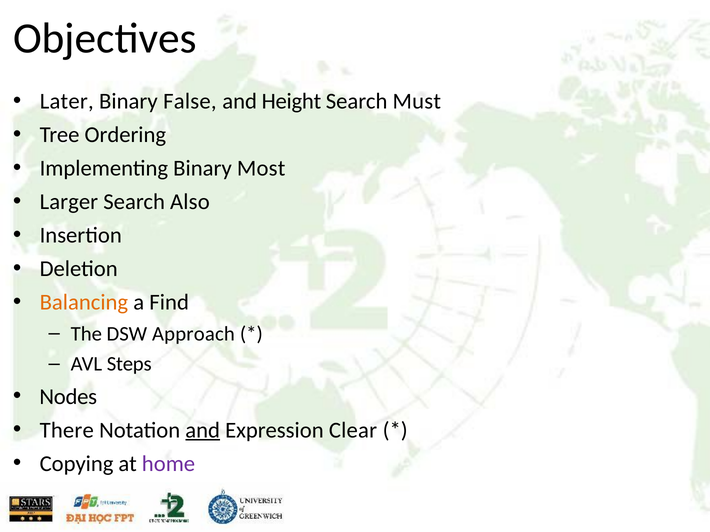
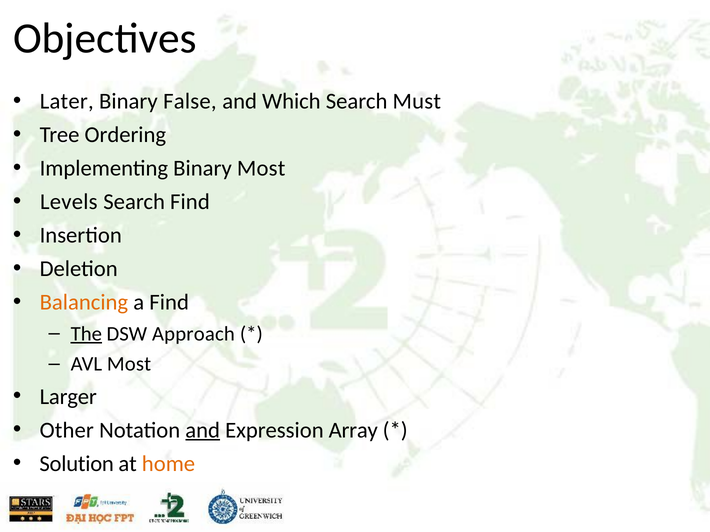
Height: Height -> Which (291, 102)
Larger: Larger -> Levels (69, 202)
Search Also: Also -> Find (190, 202)
The underline: none -> present (86, 334)
AVL Steps: Steps -> Most (129, 364)
Nodes: Nodes -> Larger (68, 397)
There: There -> Other (67, 430)
Clear: Clear -> Array (353, 430)
Copying: Copying -> Solution (77, 464)
home colour: purple -> orange (168, 464)
